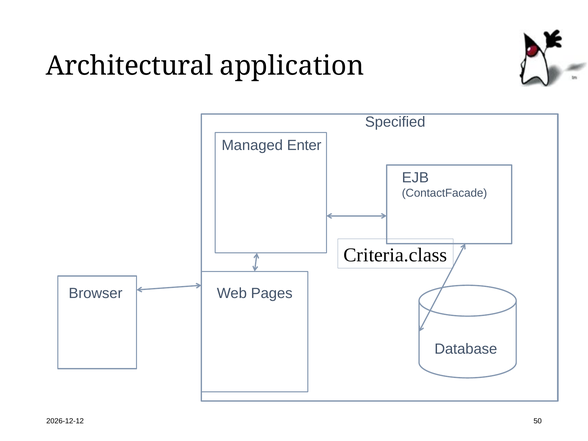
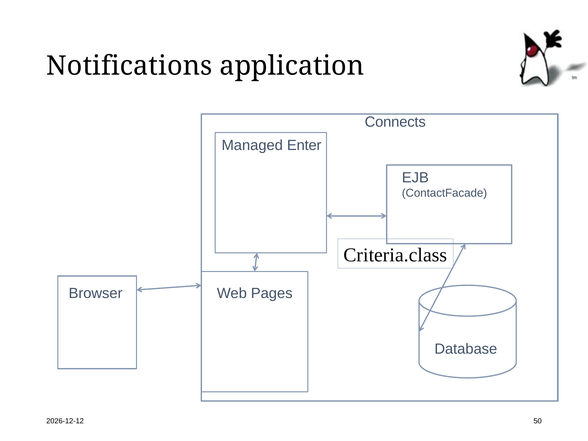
Architectural: Architectural -> Notifications (129, 66)
Specified: Specified -> Connects (395, 122)
